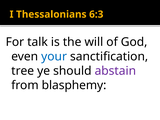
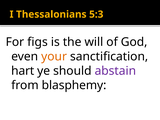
6:3: 6:3 -> 5:3 (96, 14)
talk: talk -> figs (38, 42)
your colour: blue -> orange (54, 56)
tree: tree -> hart (23, 71)
